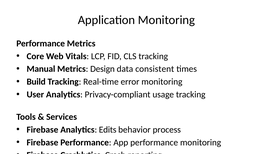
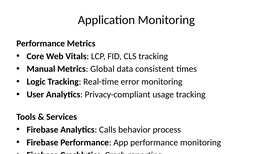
Design: Design -> Global (102, 69)
Build: Build -> Logic (36, 82)
Edits: Edits -> Calls (108, 129)
